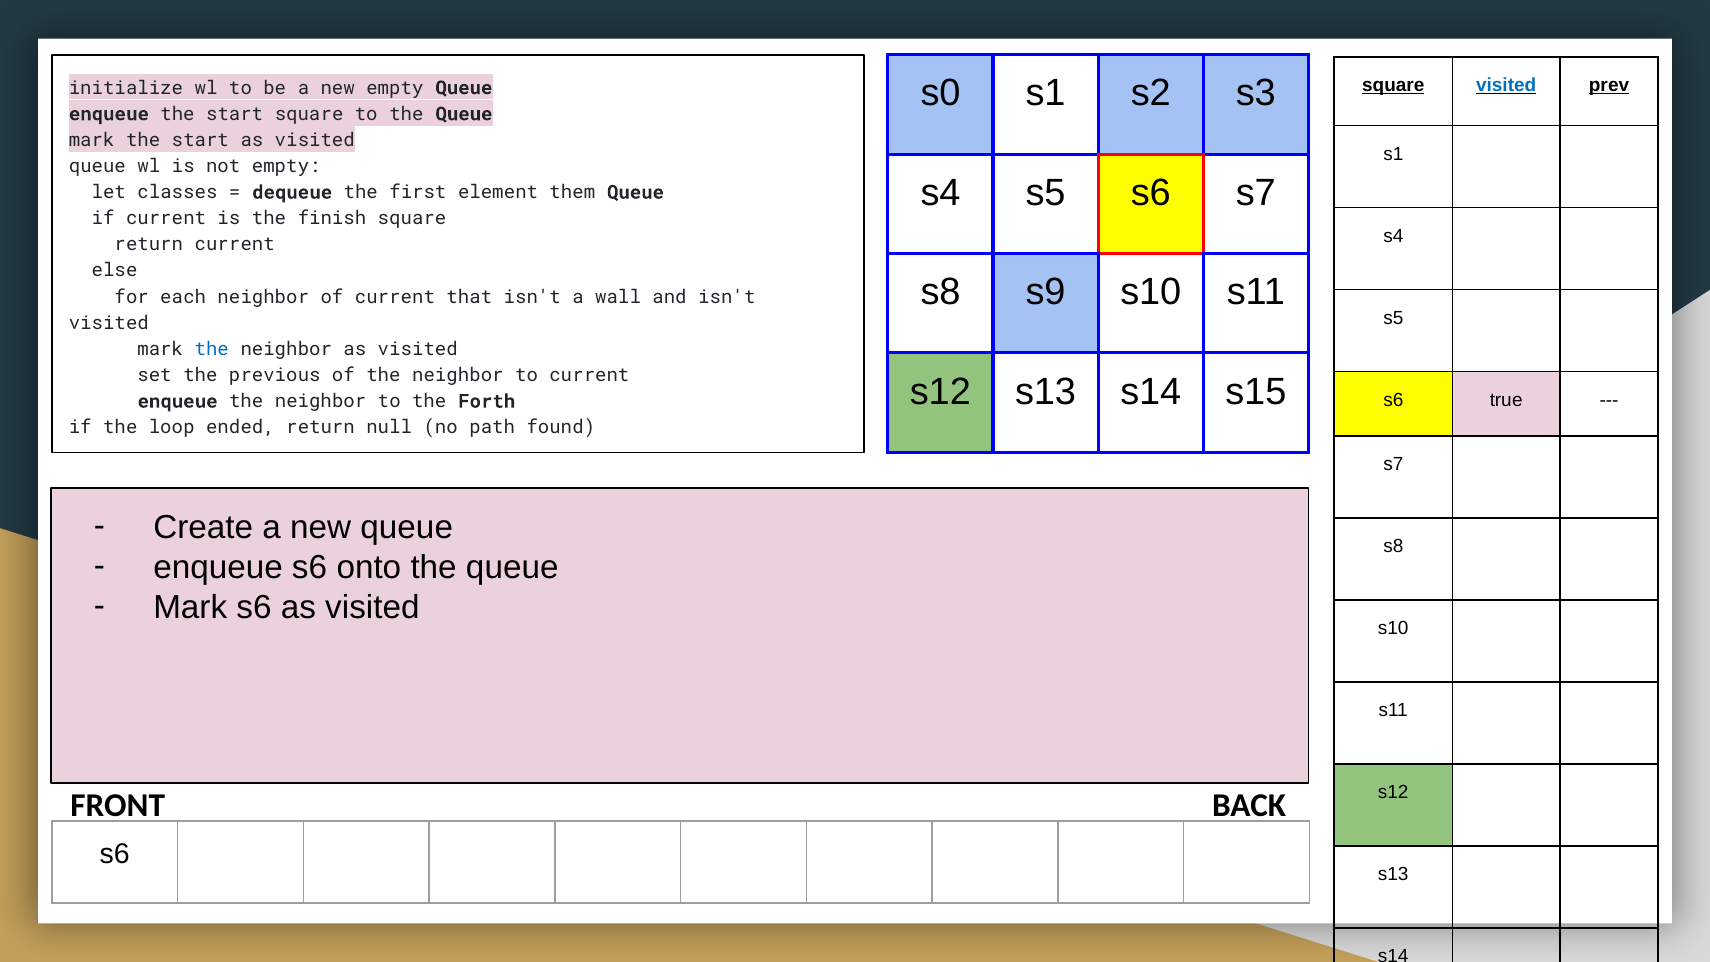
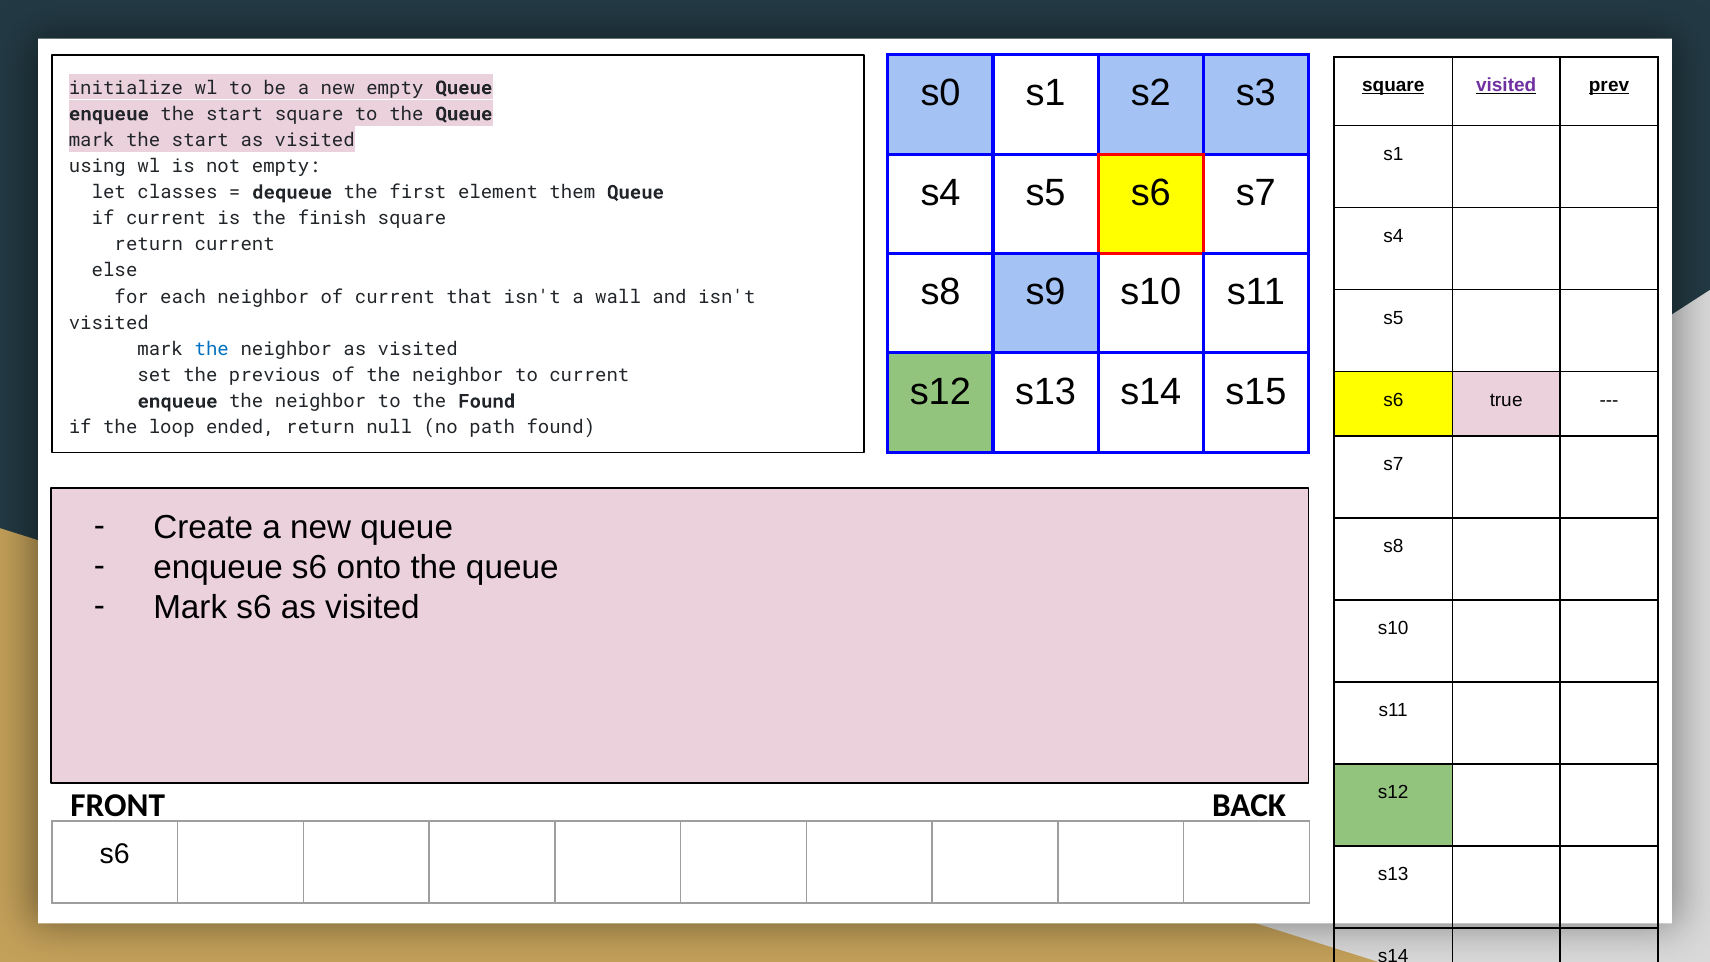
visited colour: blue -> purple (1506, 85)
queue: queue -> using (97, 166)
the Forth: Forth -> Found (487, 401)
